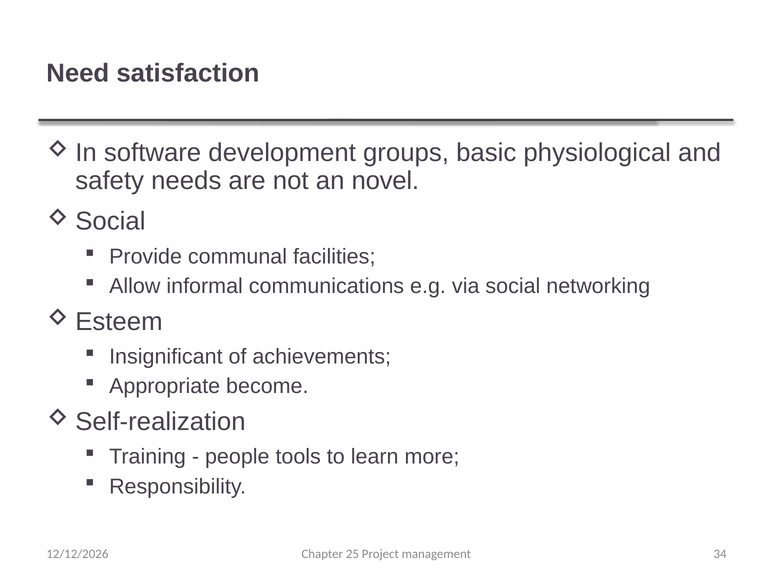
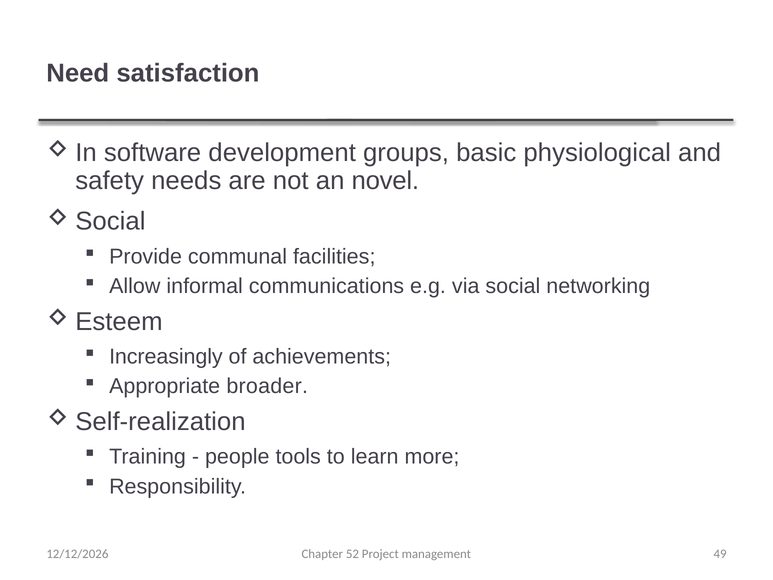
Insignificant: Insignificant -> Increasingly (166, 357)
become: become -> broader (267, 386)
25: 25 -> 52 (352, 554)
34: 34 -> 49 (720, 554)
